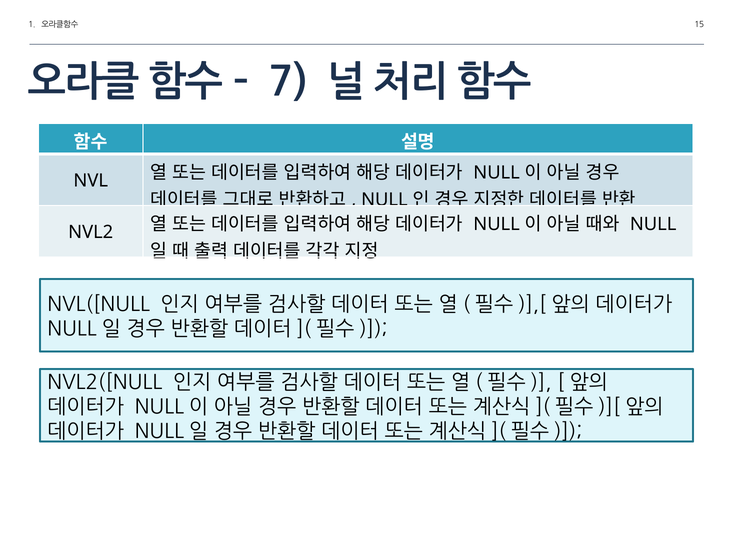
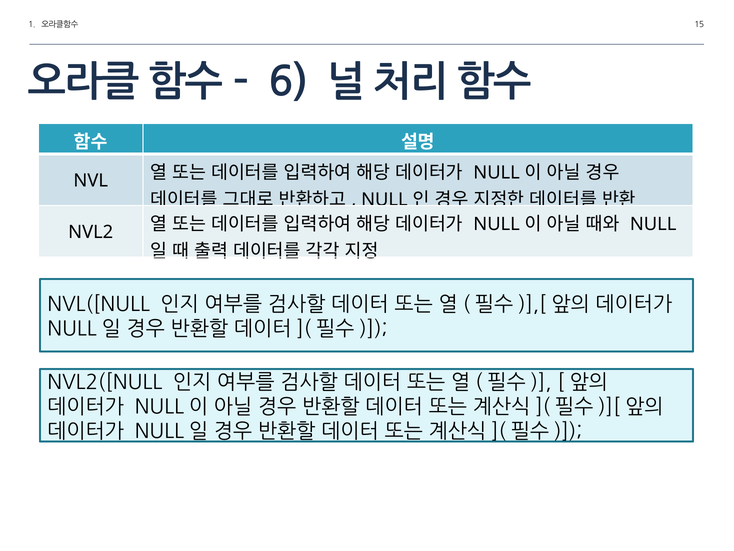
7: 7 -> 6 (288, 82)
